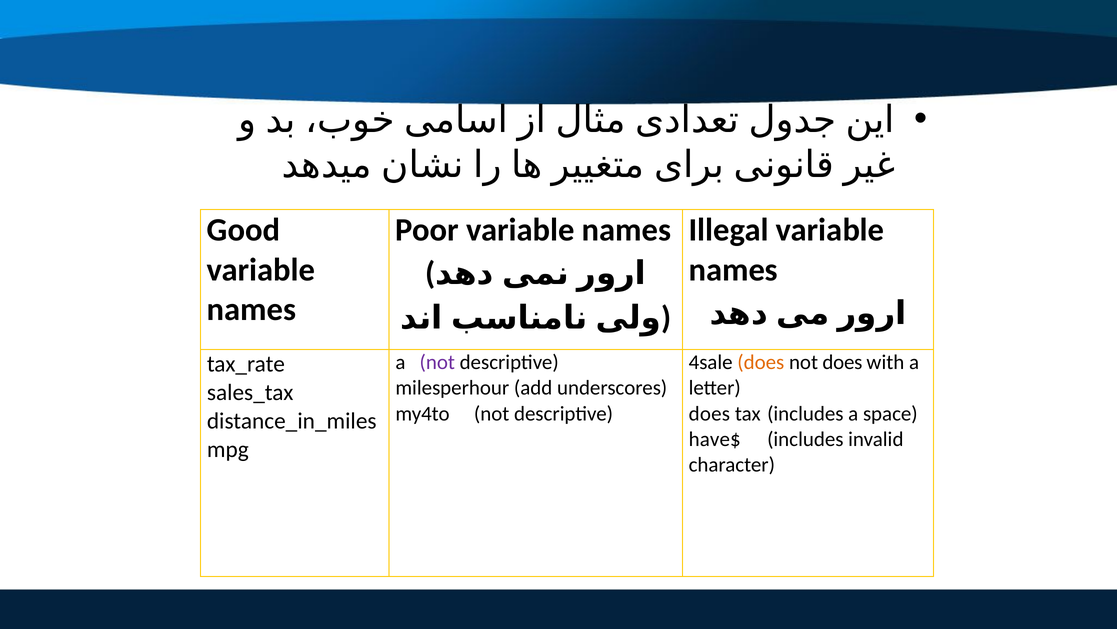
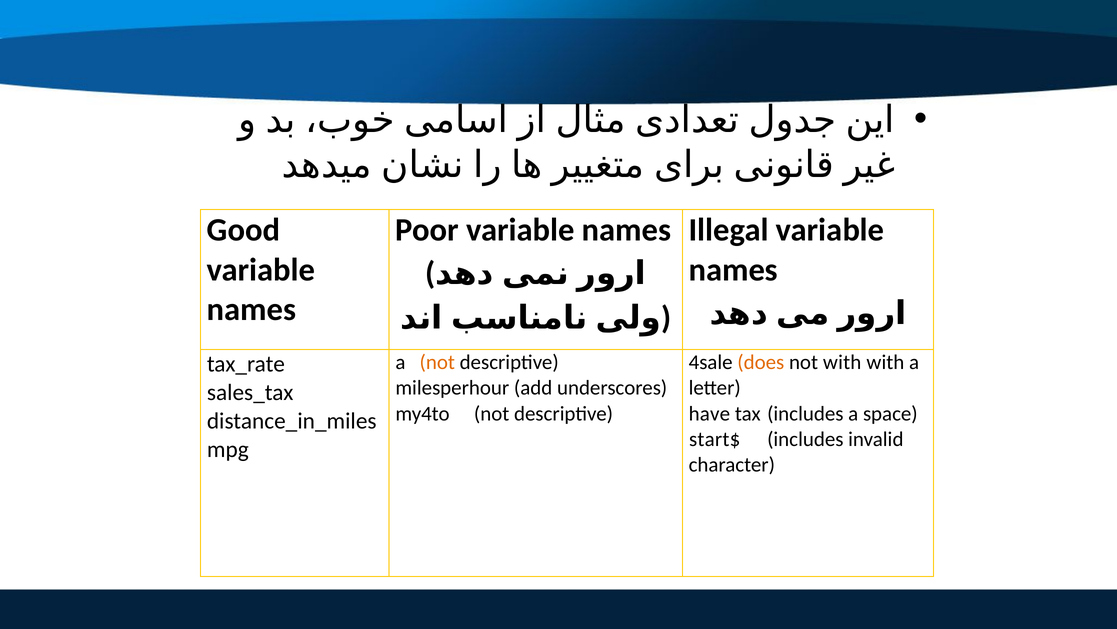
not colour: purple -> orange (437, 362)
not does: does -> with (842, 362)
does: does -> have (709, 413)
have$: have$ -> start$ (715, 439)
